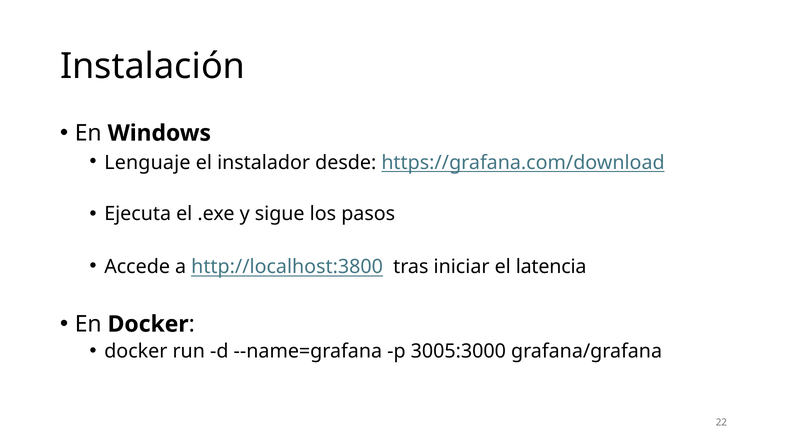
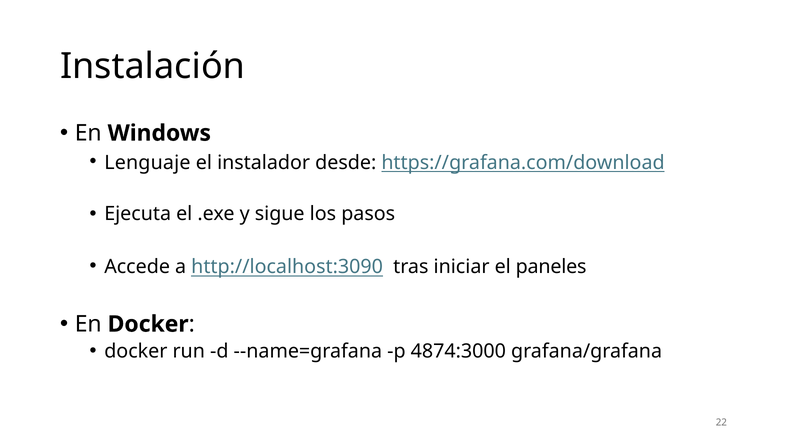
http://localhost:3800: http://localhost:3800 -> http://localhost:3090 (287, 267)
latencia: latencia -> paneles (551, 267)
3005:3000: 3005:3000 -> 4874:3000 (458, 351)
